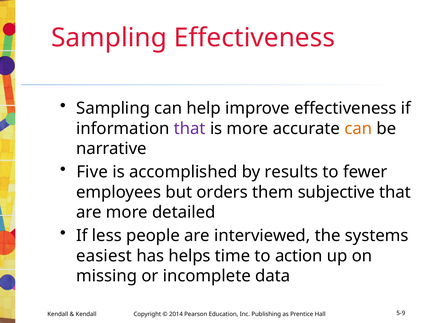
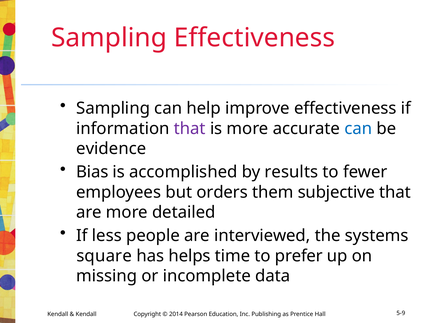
can colour: orange -> blue (358, 129)
narrative: narrative -> evidence (111, 149)
Five: Five -> Bias (92, 172)
easiest: easiest -> square (104, 256)
action: action -> prefer (299, 256)
